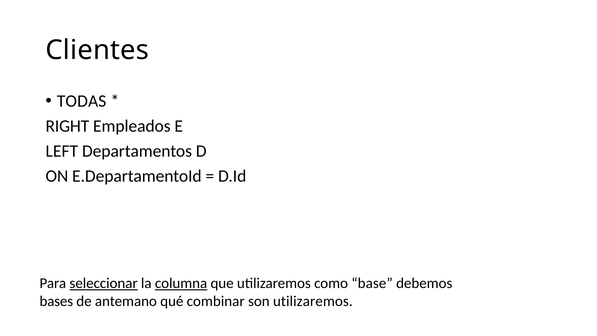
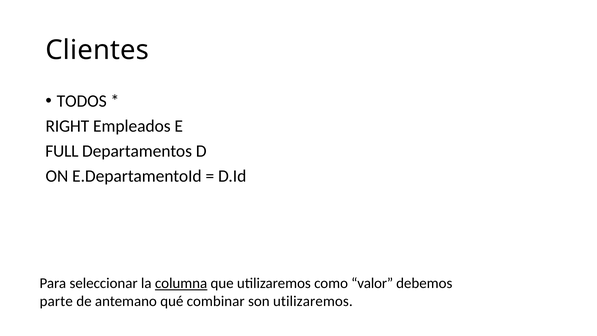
TODAS: TODAS -> TODOS (82, 101)
LEFT: LEFT -> FULL (62, 151)
seleccionar underline: present -> none (104, 283)
base: base -> valor (372, 283)
bases: bases -> parte (56, 301)
